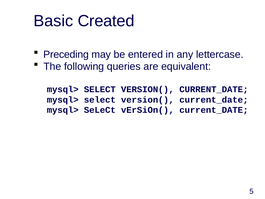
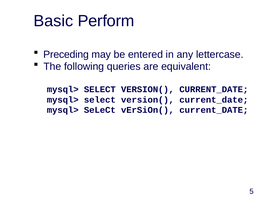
Created: Created -> Perform (106, 21)
